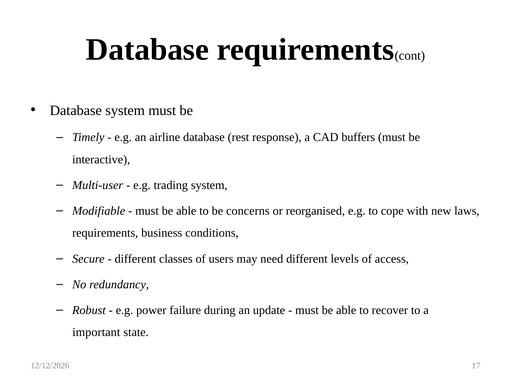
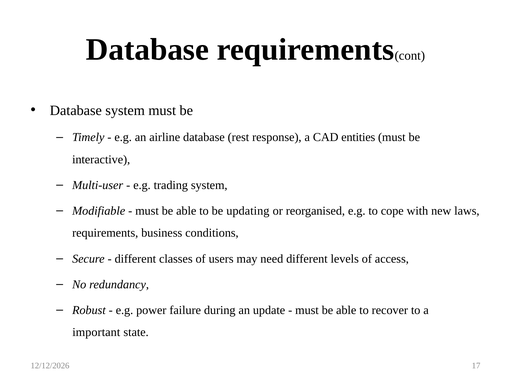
buffers: buffers -> entities (358, 137)
concerns: concerns -> updating (248, 211)
